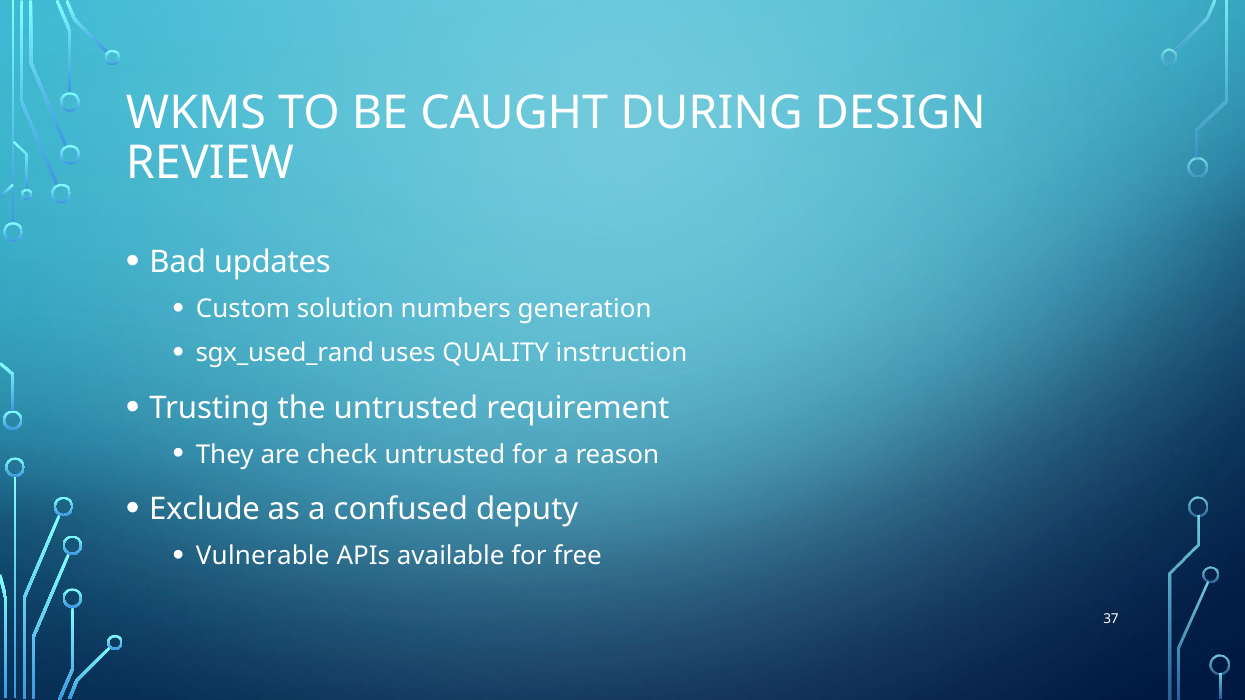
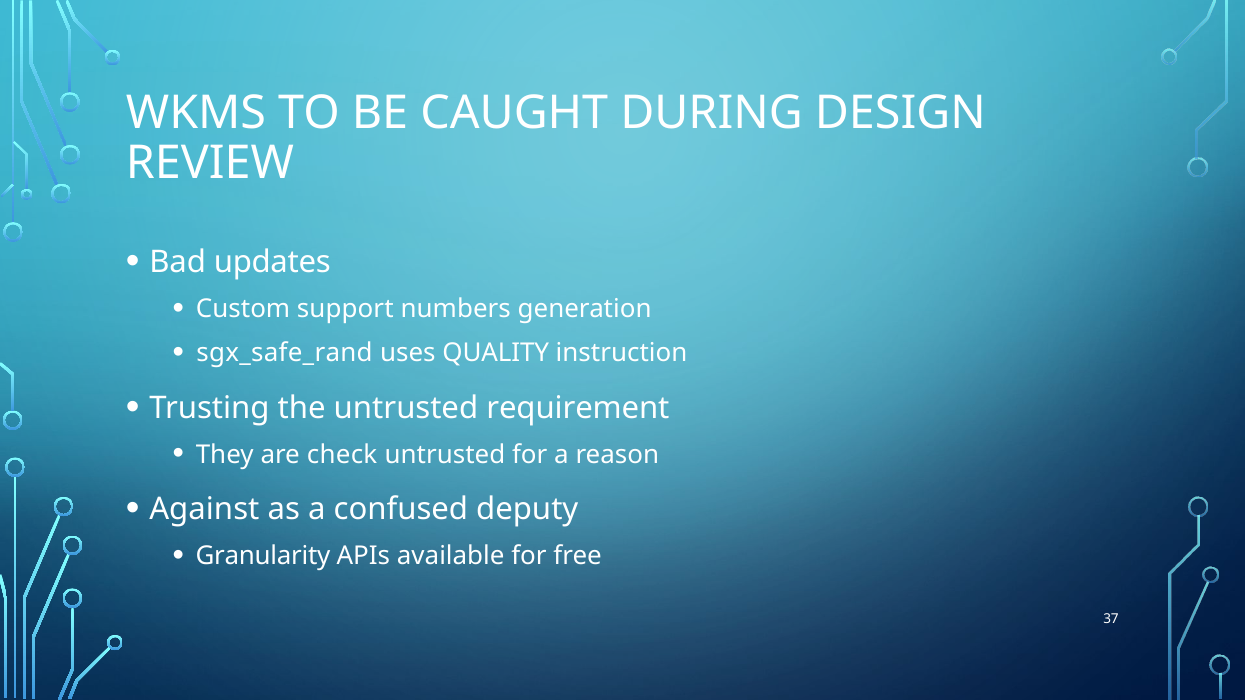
solution: solution -> support (345, 309)
sgx_used_rand: sgx_used_rand -> sgx_safe_rand (285, 353)
Exclude: Exclude -> Against (204, 510)
Vulnerable: Vulnerable -> Granularity (263, 556)
